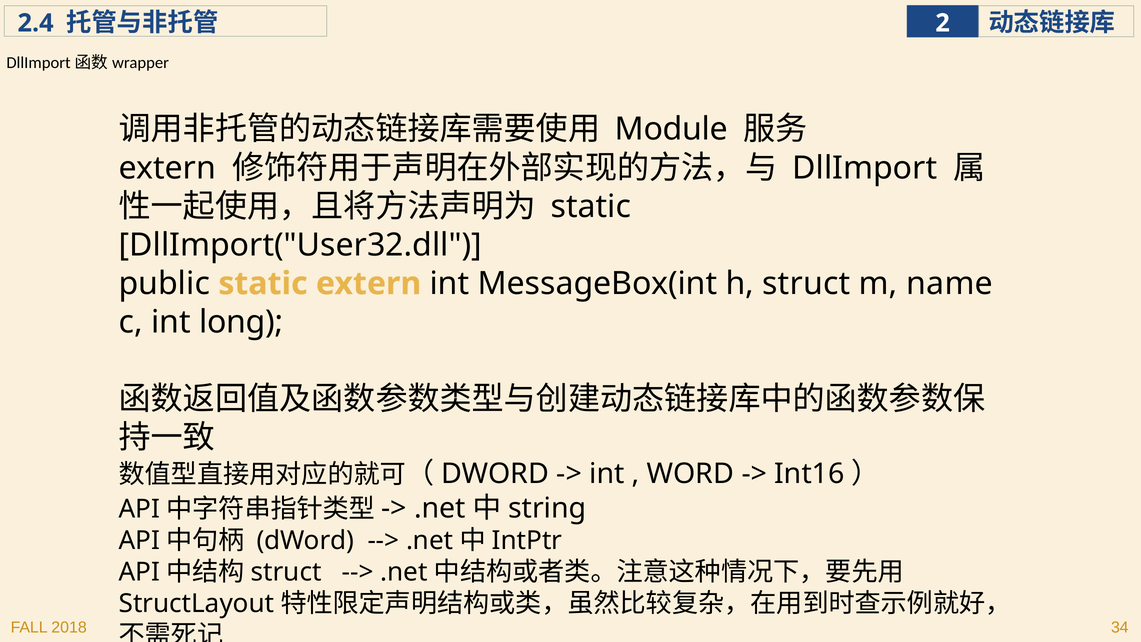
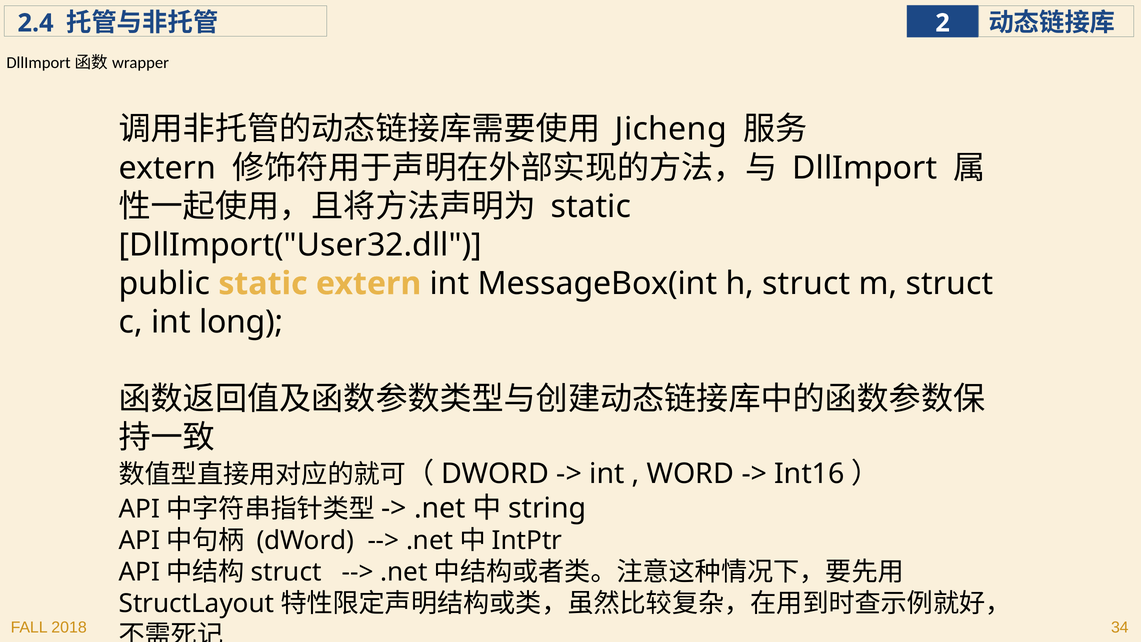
Module: Module -> Jicheng (671, 129)
m name: name -> struct (950, 283)
